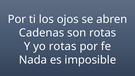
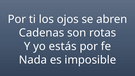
yo rotas: rotas -> estás (63, 46)
